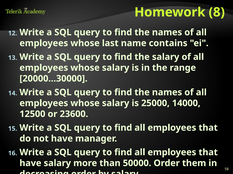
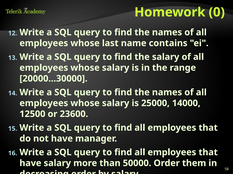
8: 8 -> 0 (217, 12)
